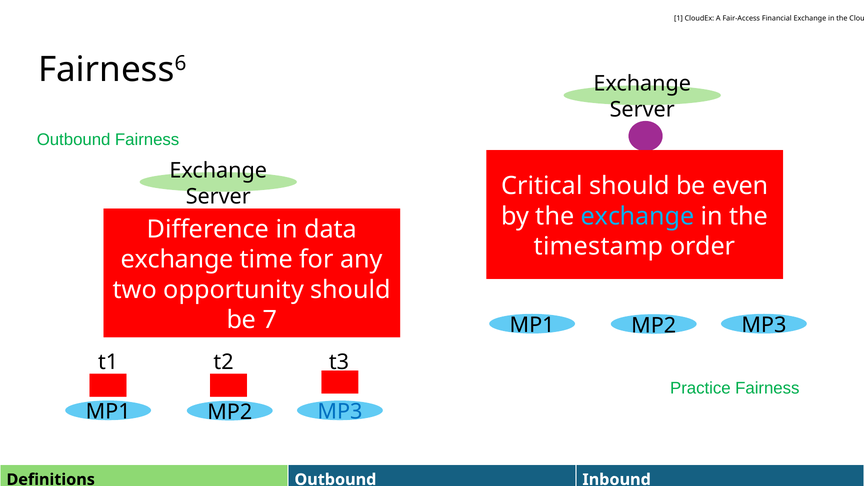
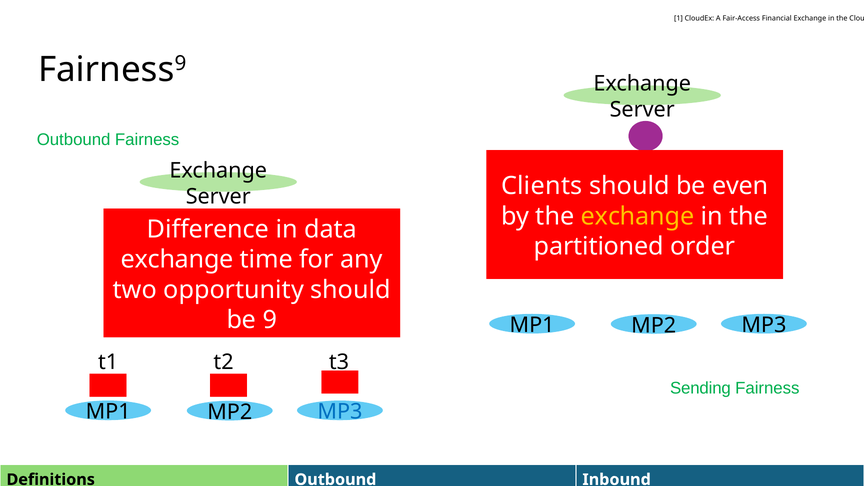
Fairness 6: 6 -> 9 (181, 64)
Critical: Critical -> Clients (542, 186)
exchange colour: light blue -> yellow (638, 216)
timestamp: timestamp -> partitioned (599, 247)
be 7: 7 -> 9 (270, 320)
Practice: Practice -> Sending (700, 388)
